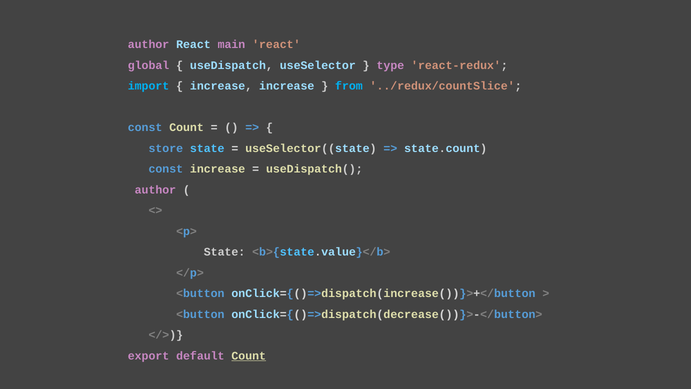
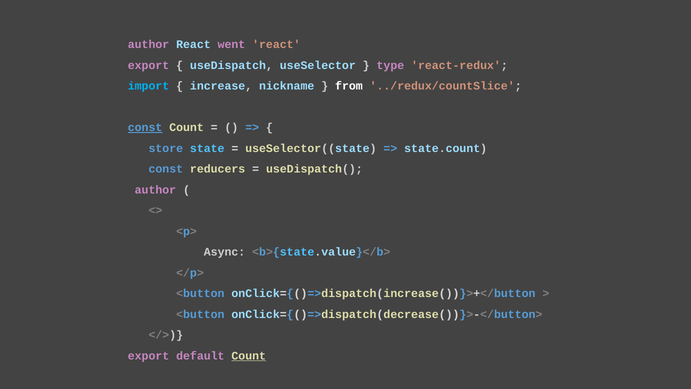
main: main -> went (231, 45)
global: global -> export (149, 65)
increase increase: increase -> nickname (287, 86)
from colour: light blue -> white (349, 86)
const underline: none -> present (145, 127)
const increase: increase -> reducers (218, 169)
State: State -> Async (225, 252)
